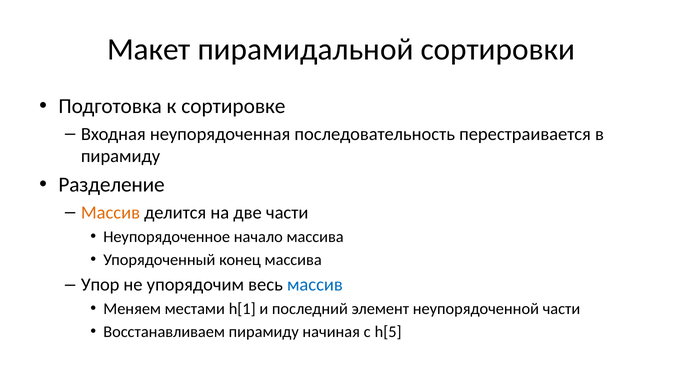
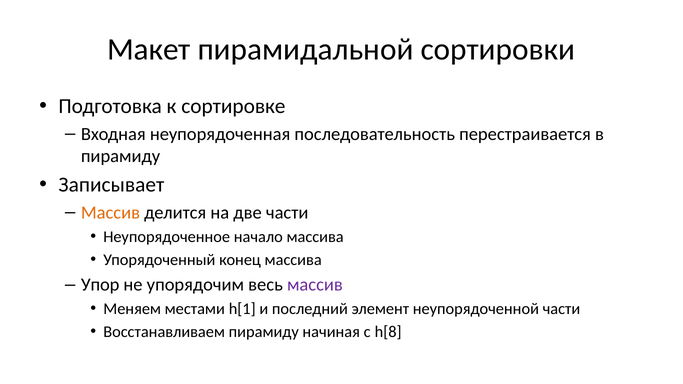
Разделение: Разделение -> Записывает (111, 185)
массив colour: blue -> purple (315, 285)
h[5: h[5 -> h[8 (388, 332)
